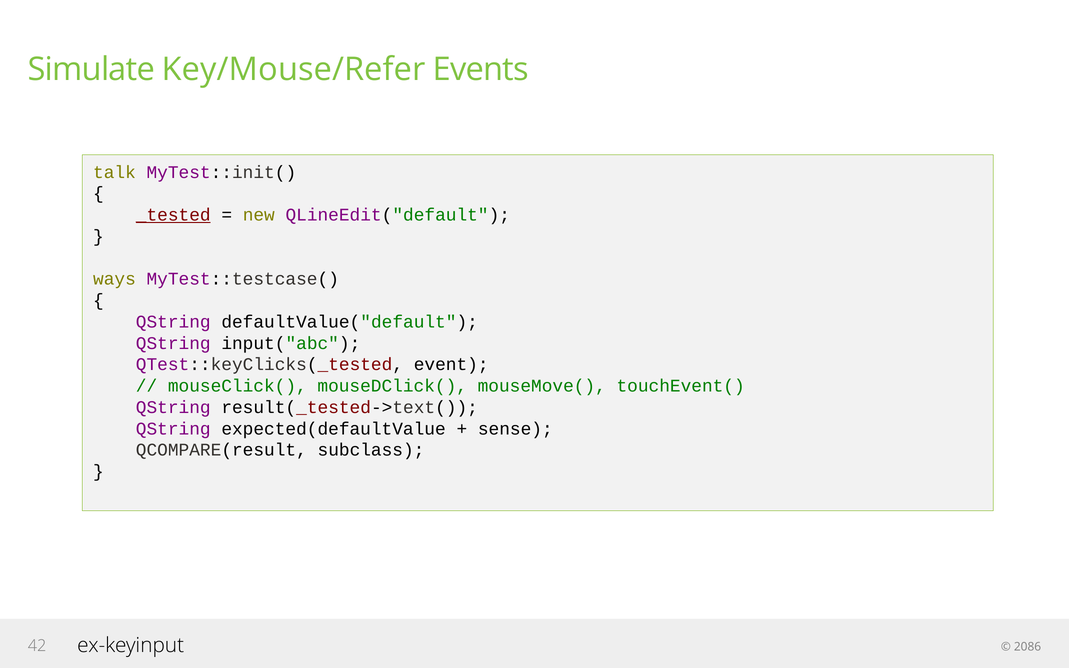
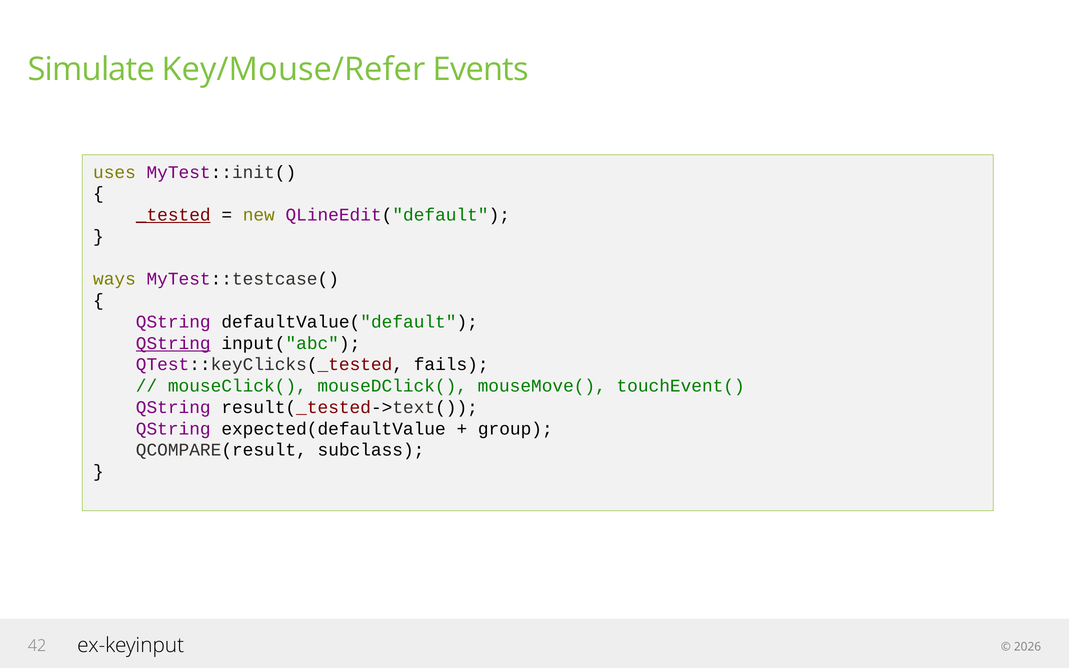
talk: talk -> uses (114, 172)
QString underline: none -> present (173, 343)
event: event -> fails (451, 365)
sense: sense -> group (515, 429)
2086: 2086 -> 2026 (1027, 647)
